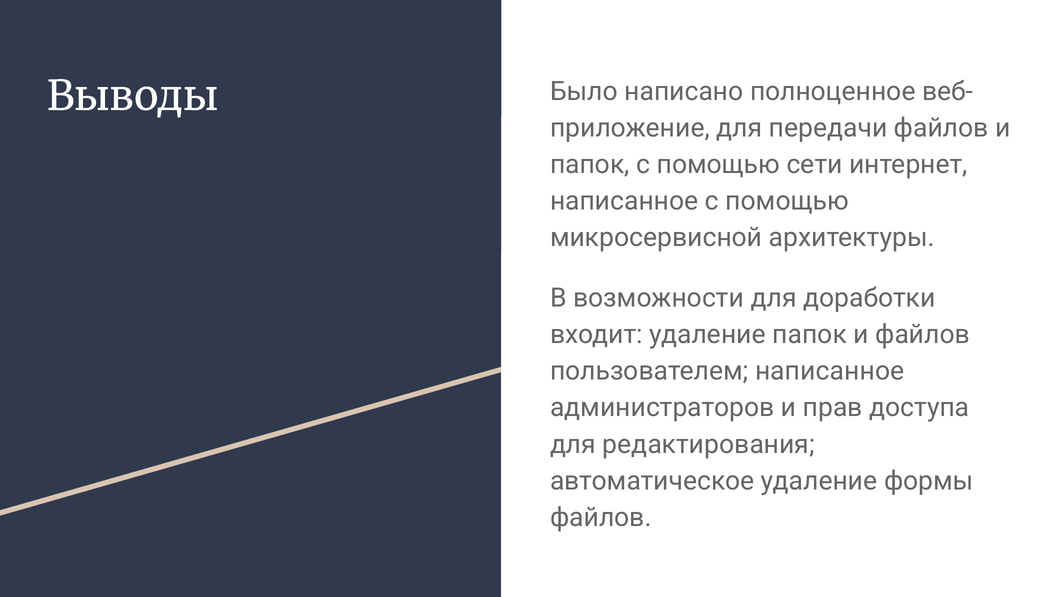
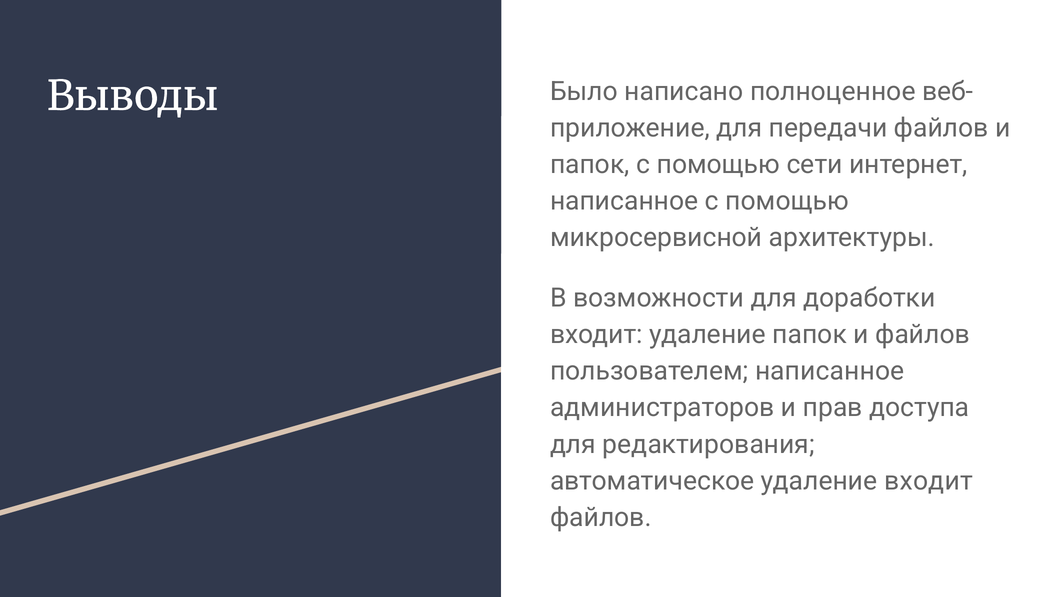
удаление формы: формы -> входит (929, 481)
